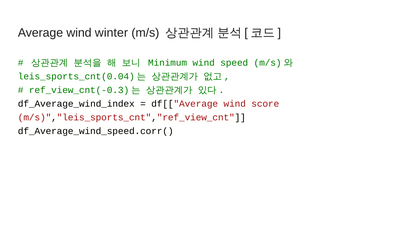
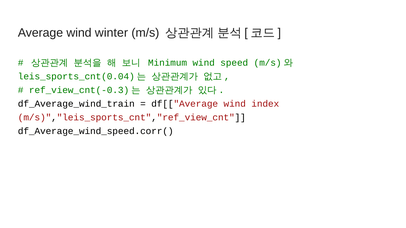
df_Average_wind_index: df_Average_wind_index -> df_Average_wind_train (76, 104)
score: score -> index (265, 104)
